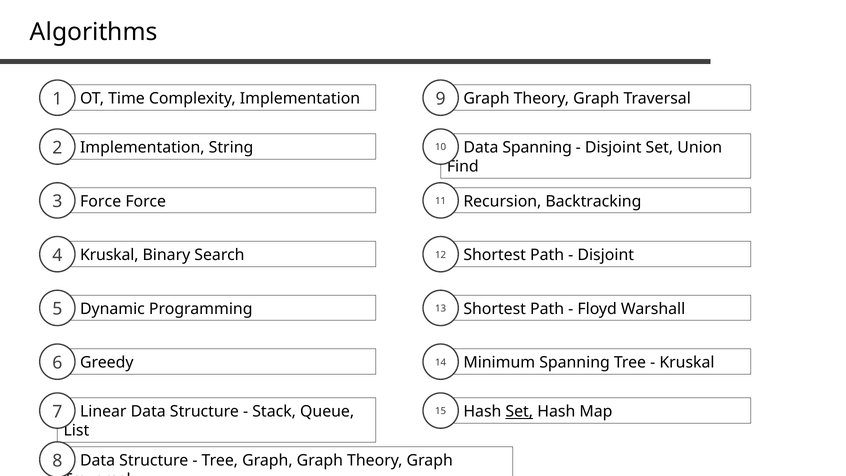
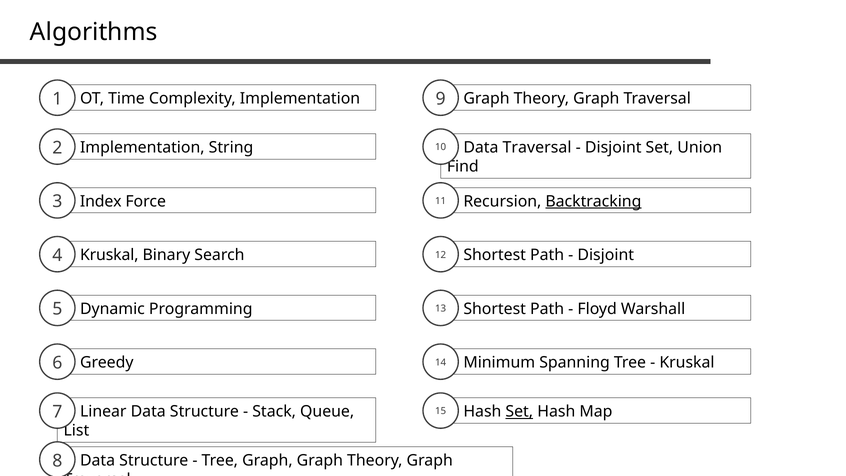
Data Spanning: Spanning -> Traversal (537, 147)
Force: Force -> Index (101, 201)
Backtracking underline: none -> present (593, 201)
